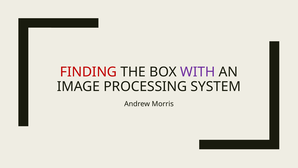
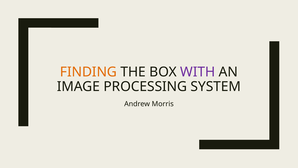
FINDING colour: red -> orange (88, 72)
